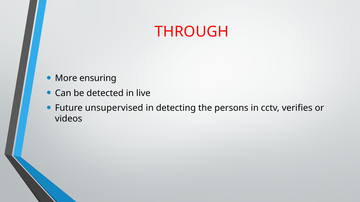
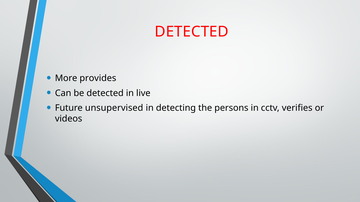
THROUGH: THROUGH -> DETECTED (192, 32)
ensuring: ensuring -> provides (98, 78)
